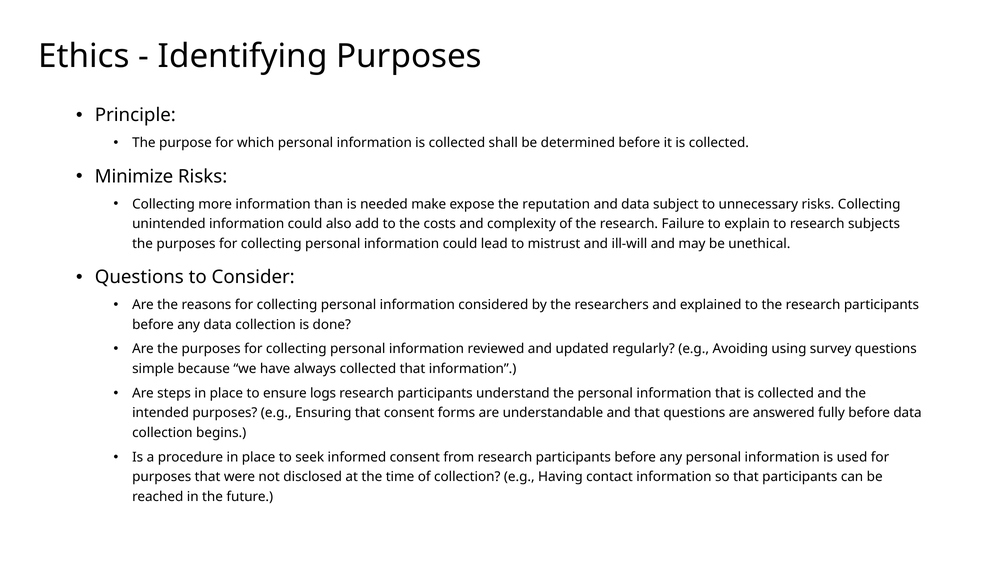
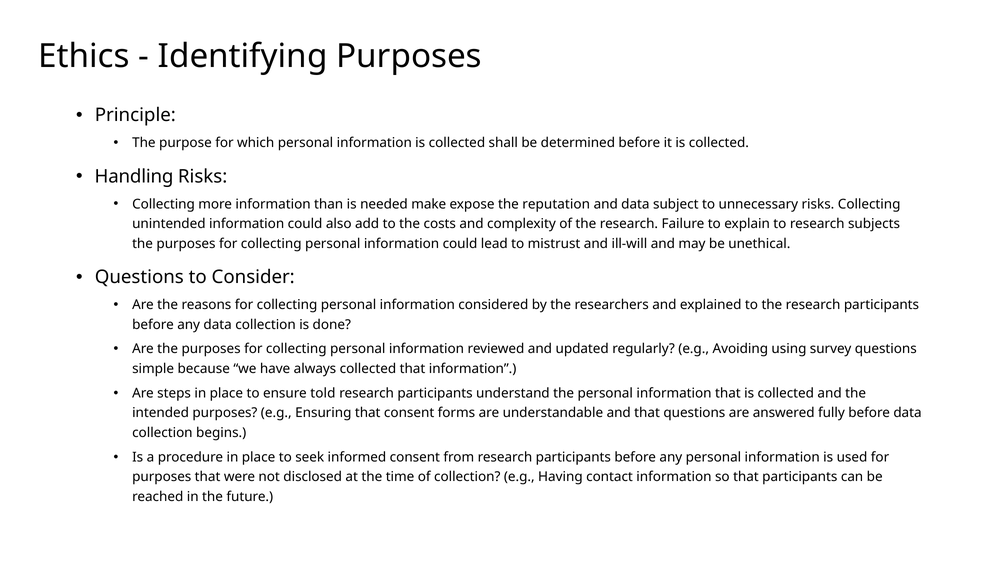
Minimize: Minimize -> Handling (134, 177)
logs: logs -> told (323, 393)
